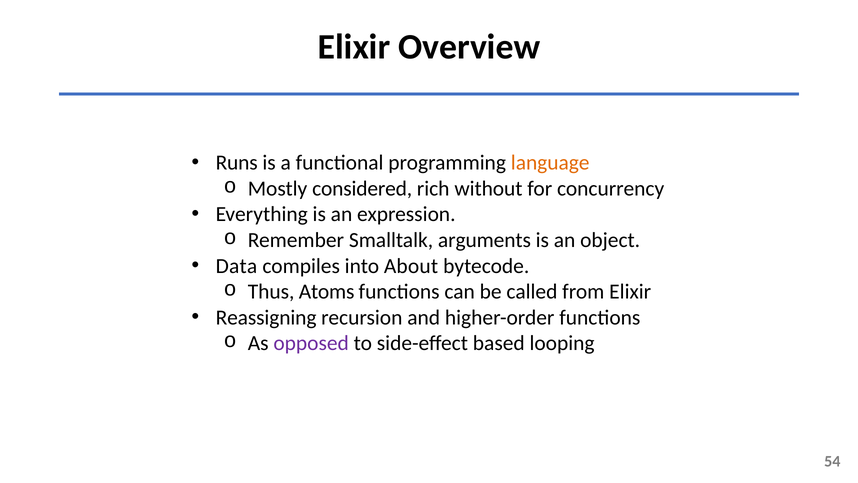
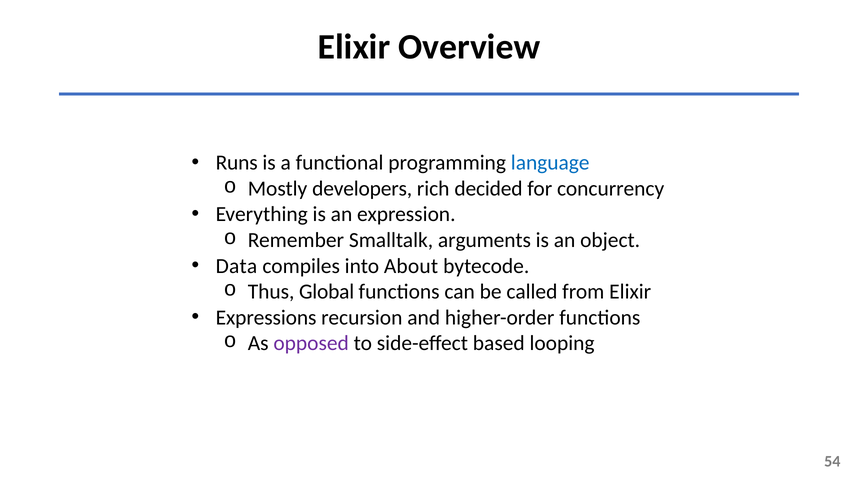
language colour: orange -> blue (550, 163)
considered: considered -> developers (362, 189)
without: without -> decided (488, 189)
Atoms: Atoms -> Global (327, 291)
Reassigning: Reassigning -> Expressions (266, 317)
